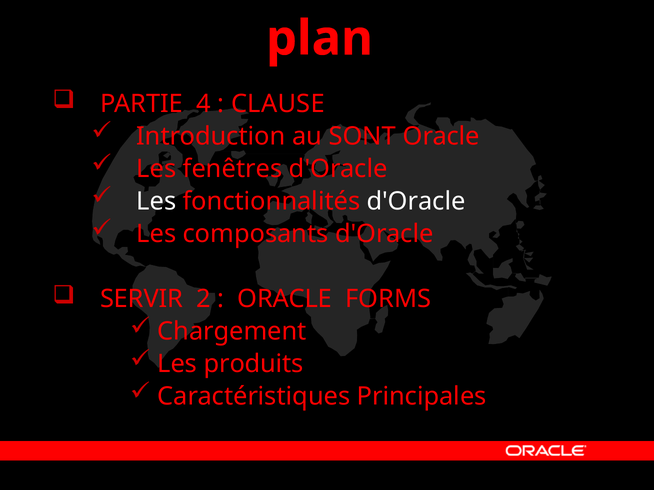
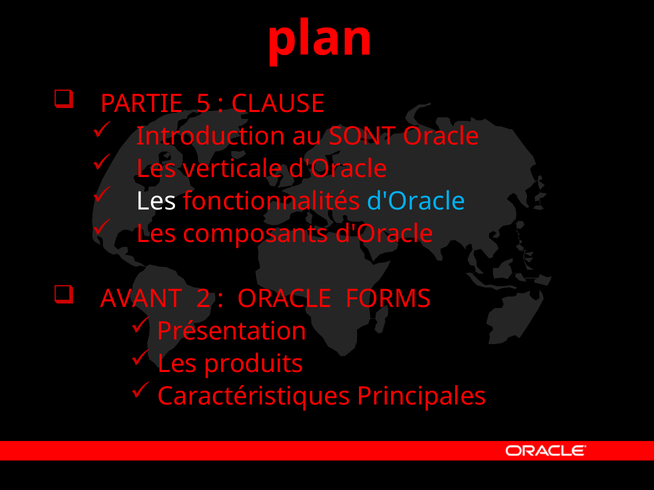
4: 4 -> 5 (203, 104)
fenêtres: fenêtres -> verticale (233, 169)
d'Oracle colour: white -> light blue (416, 201)
SERVIR: SERVIR -> AVANT (141, 299)
Chargement: Chargement -> Présentation (232, 332)
